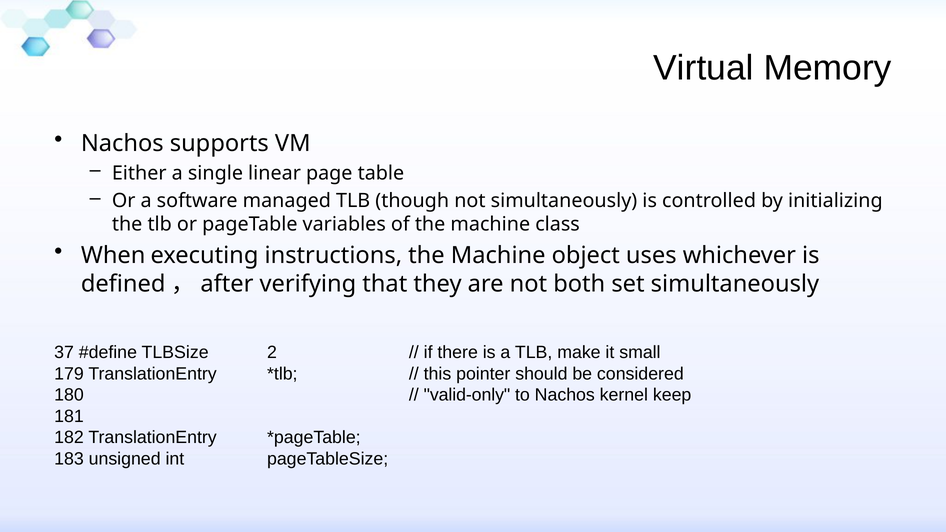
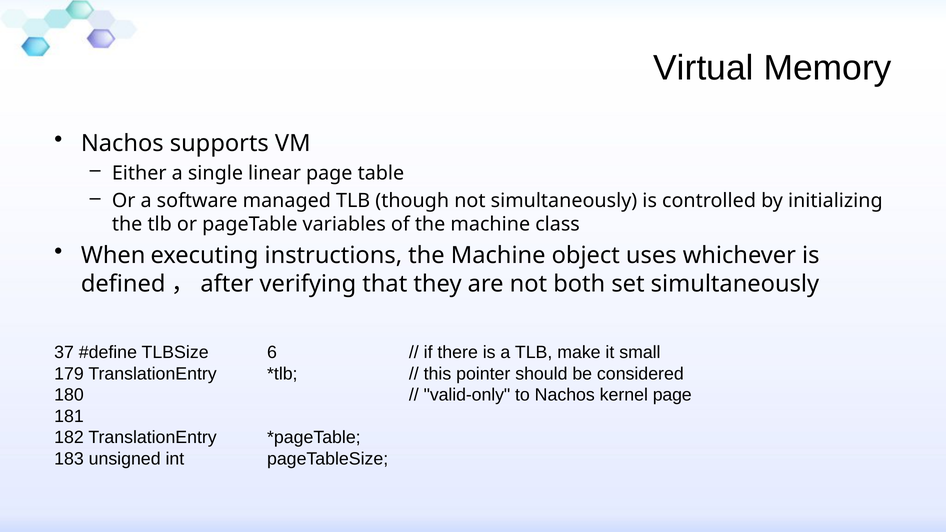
2: 2 -> 6 (272, 352)
kernel keep: keep -> page (672, 395)
